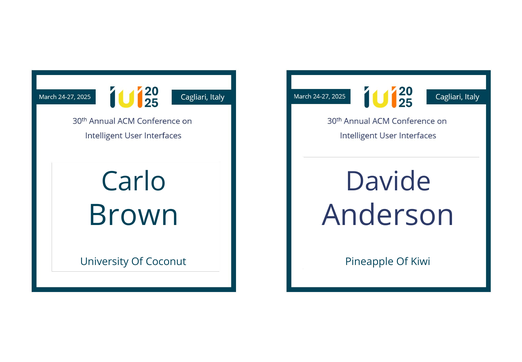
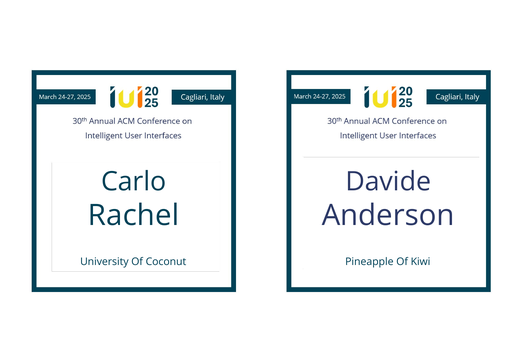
Brown: Brown -> Rachel (134, 215)
